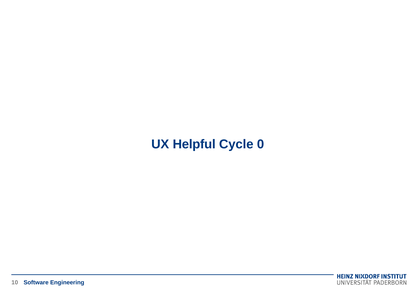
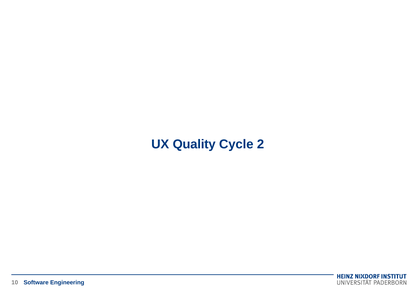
Helpful: Helpful -> Quality (194, 145)
0: 0 -> 2 (261, 145)
